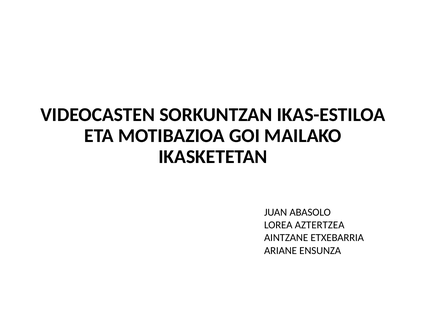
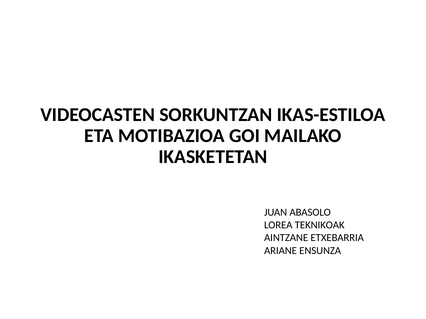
AZTERTZEA: AZTERTZEA -> TEKNIKOAK (320, 225)
